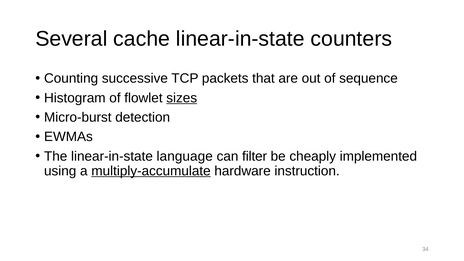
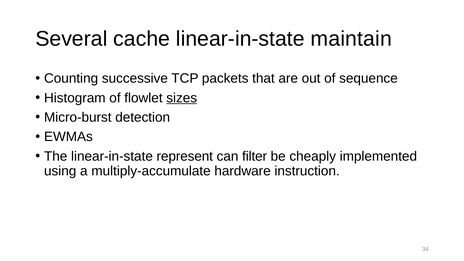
counters: counters -> maintain (351, 39)
language: language -> represent (185, 156)
multiply-accumulate underline: present -> none (151, 171)
